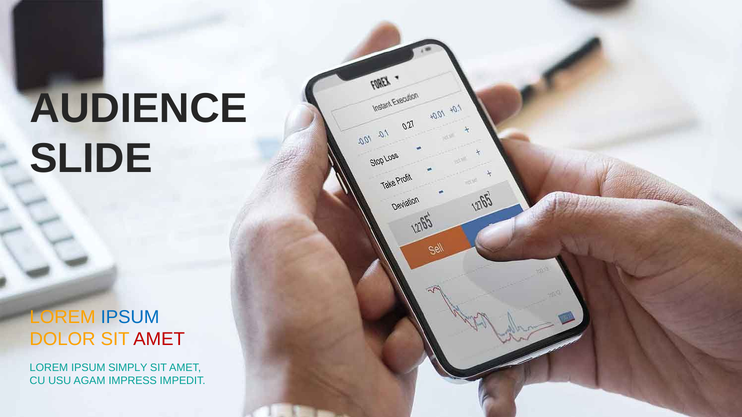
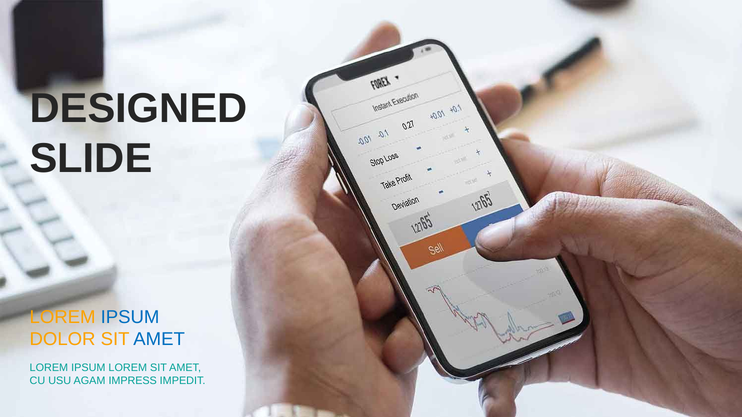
AUDIENCE: AUDIENCE -> DESIGNED (139, 108)
AMET colour: red -> blue (159, 340)
IPSUM SIMPLY: SIMPLY -> LOREM (128, 368)
